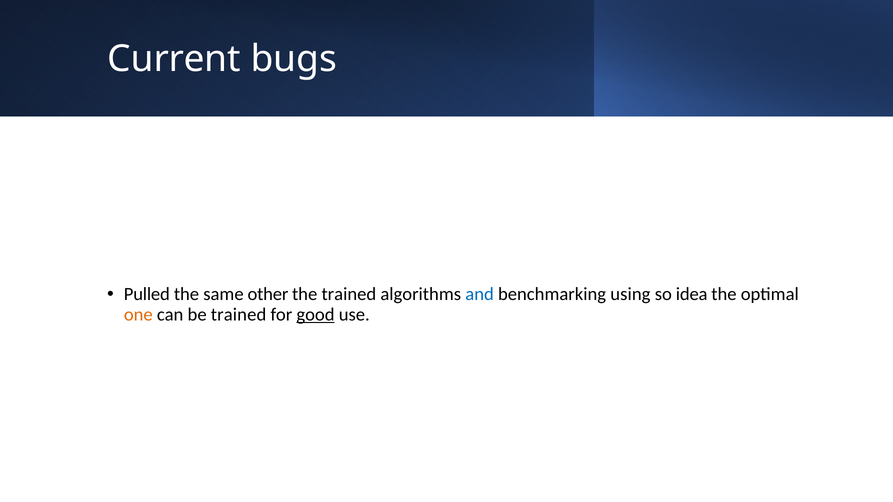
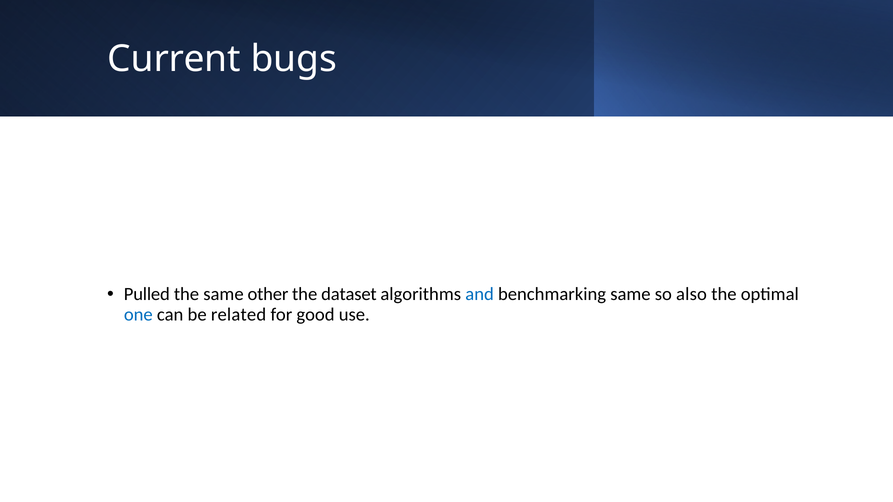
the trained: trained -> dataset (349, 295)
benchmarking using: using -> same (630, 295)
idea: idea -> also (691, 295)
one colour: orange -> blue (138, 315)
be trained: trained -> related (239, 315)
good underline: present -> none (316, 315)
